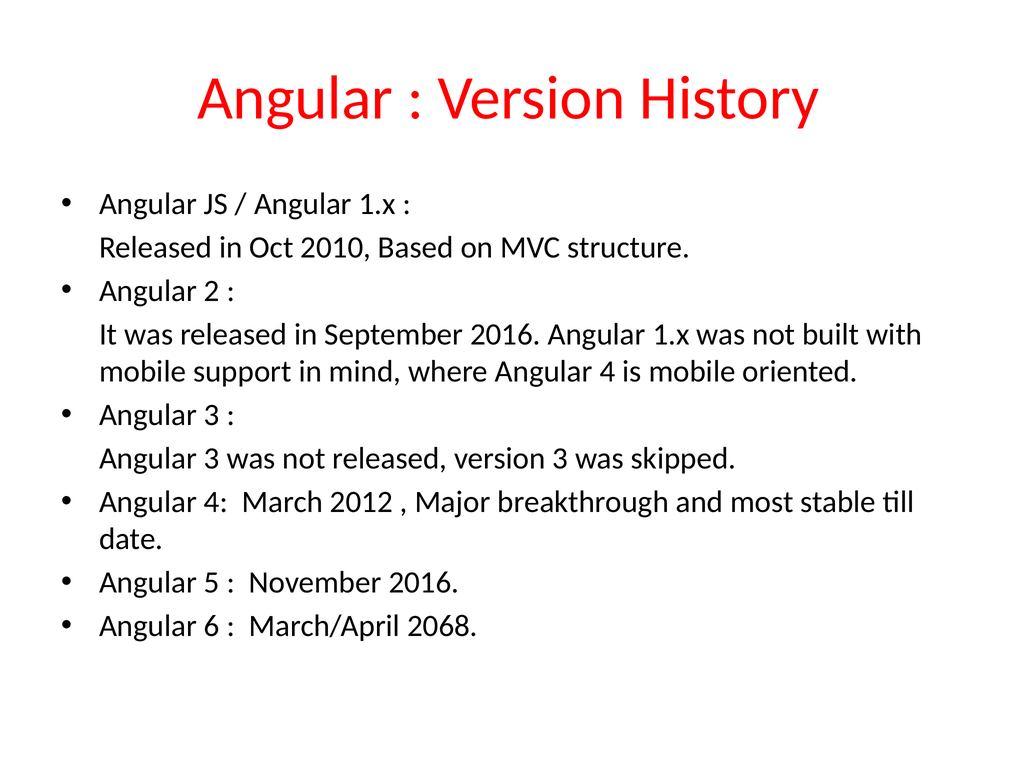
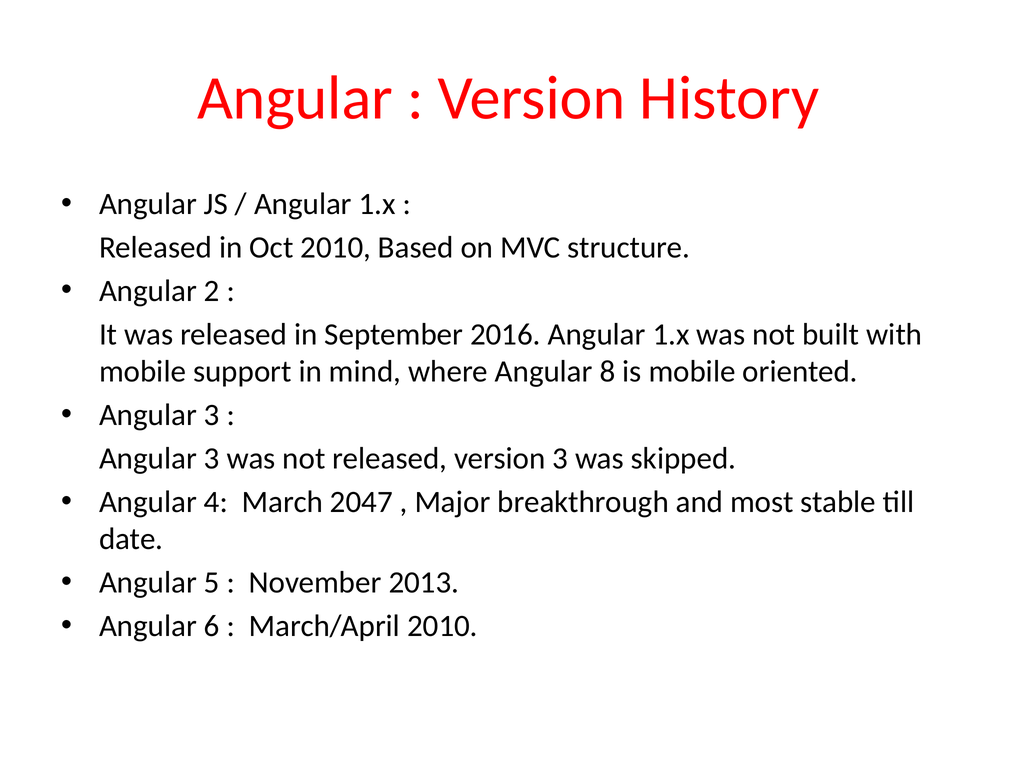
where Angular 4: 4 -> 8 (607, 371)
2012: 2012 -> 2047 (361, 502)
November 2016: 2016 -> 2013 (424, 582)
March/April 2068: 2068 -> 2010 (442, 626)
